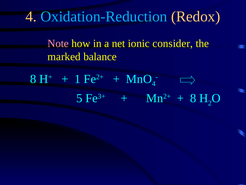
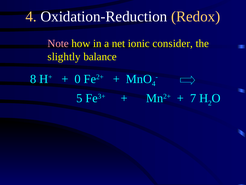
Oxidation-Reduction colour: light blue -> white (104, 16)
marked: marked -> slightly (64, 56)
1: 1 -> 0 (78, 79)
8: 8 -> 7 (193, 98)
